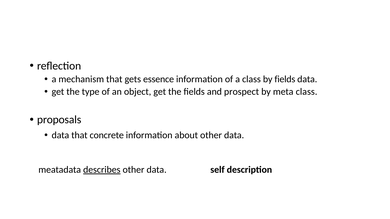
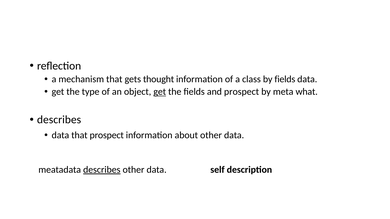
essence: essence -> thought (159, 79)
get underline: none -> present (160, 92)
meta class: class -> what (307, 92)
proposals: proposals -> describes (59, 120)
that concrete: concrete -> prospect (107, 135)
